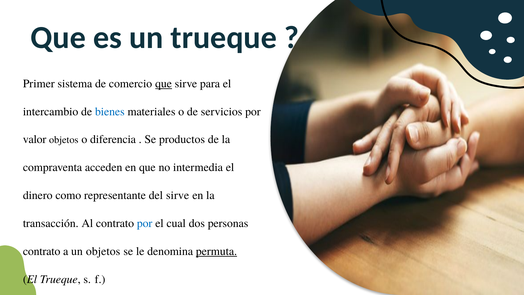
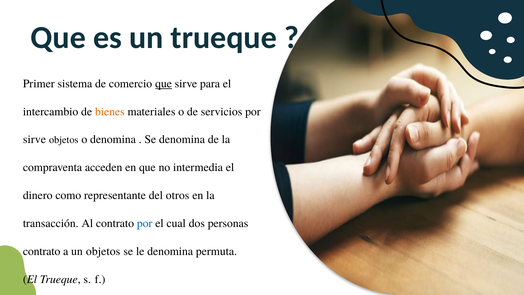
bienes colour: blue -> orange (110, 111)
valor: valor -> sirve (34, 139)
o diferencia: diferencia -> denomina (113, 139)
Se productos: productos -> denomina (182, 139)
del sirve: sirve -> otros (178, 195)
permuta underline: present -> none (216, 251)
